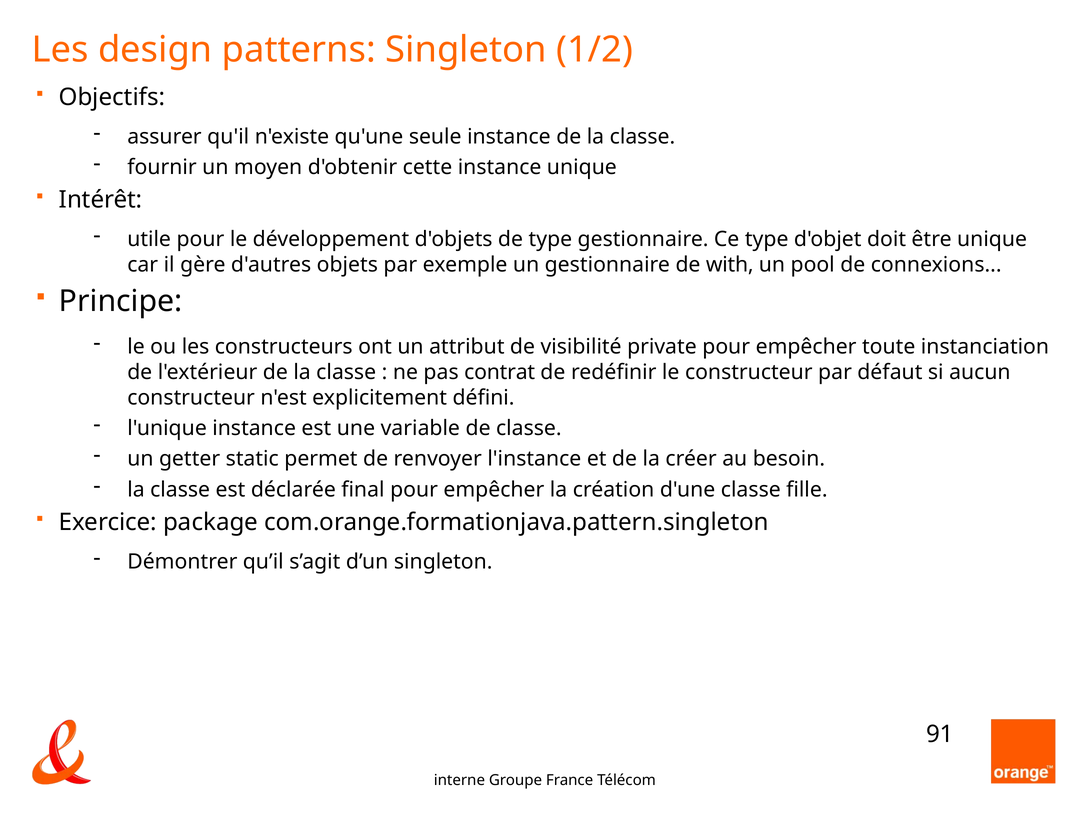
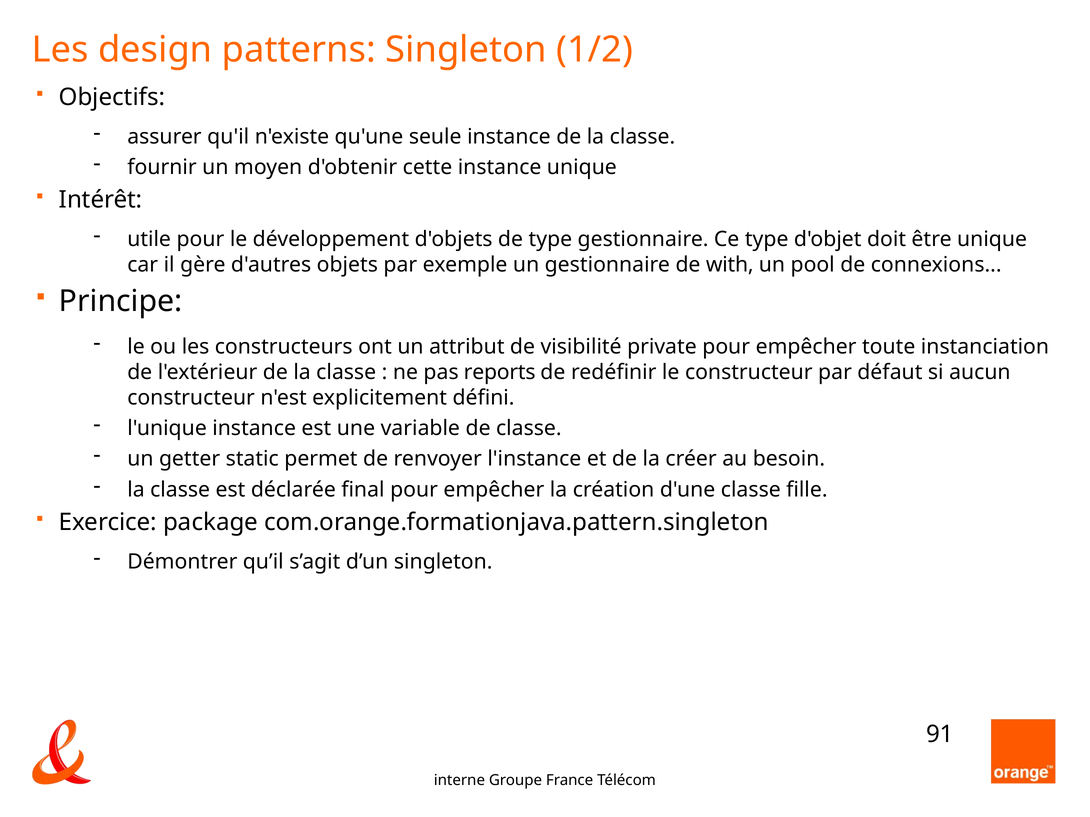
contrat: contrat -> reports (500, 372)
